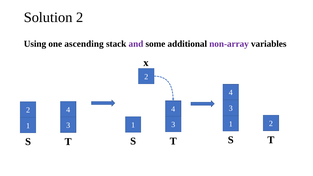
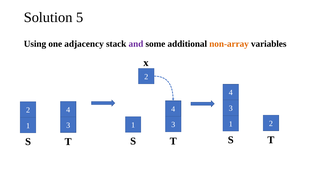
Solution 2: 2 -> 5 (80, 17)
ascending: ascending -> adjacency (84, 44)
non-array colour: purple -> orange (229, 44)
